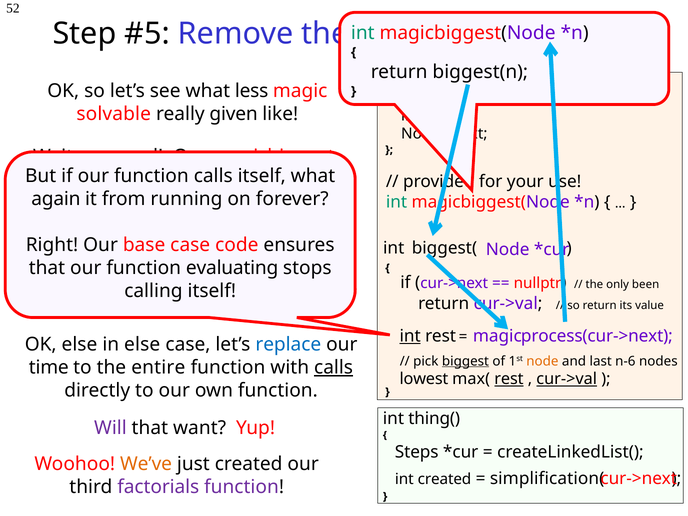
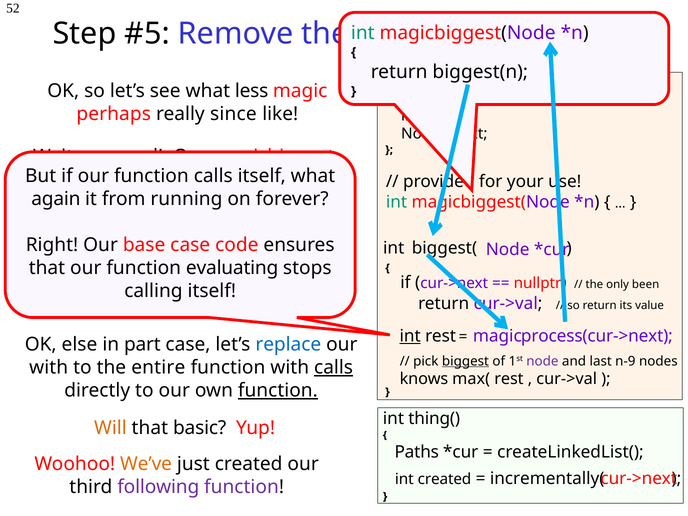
solvable: solvable -> perhaps (114, 114)
given: given -> since (233, 114)
in else: else -> part (142, 345)
node colour: orange -> purple (542, 361)
n-6: n-6 -> n-9 (625, 361)
time: time -> with (49, 368)
lowest: lowest -> knows (424, 379)
rest underline: present -> none (509, 379)
cur->val underline: present -> none (567, 379)
function underline: none -> present (278, 390)
Will colour: purple -> orange (110, 428)
want: want -> basic (200, 428)
Steps: Steps -> Paths (417, 452)
simplification(: simplification( -> incrementally( (547, 478)
factorials: factorials -> following (158, 487)
